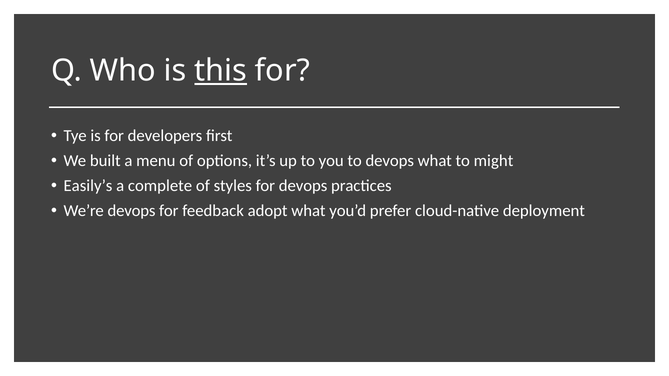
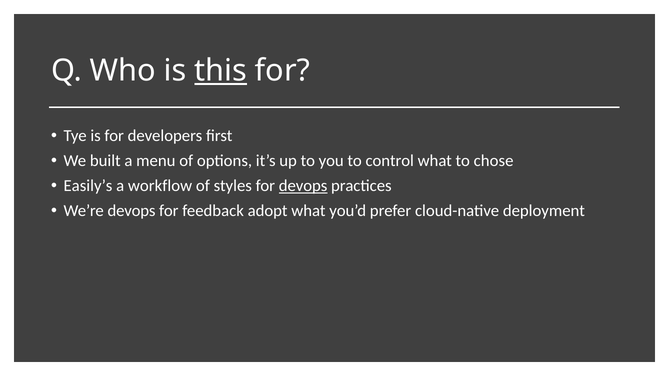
to devops: devops -> control (390, 161)
might: might -> chose (494, 161)
complete: complete -> workflow (160, 186)
devops underline: none -> present (303, 186)
